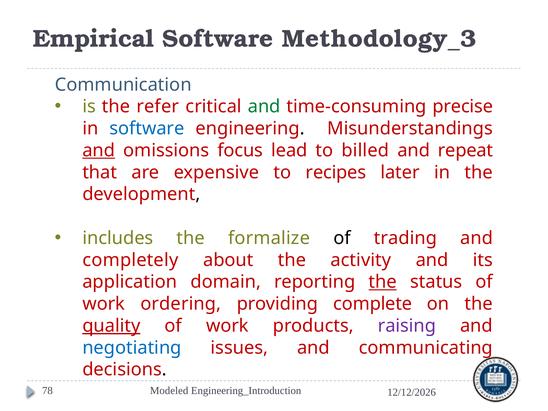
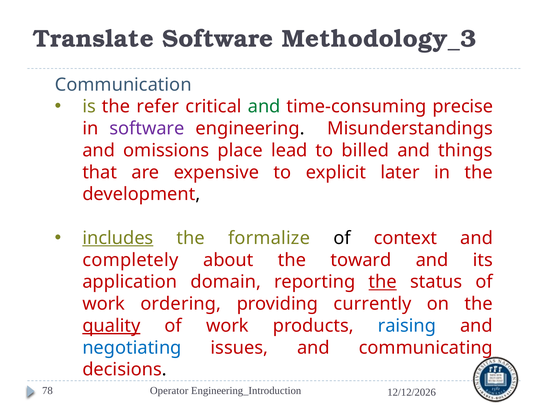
Empirical: Empirical -> Translate (93, 39)
software colour: blue -> purple (147, 128)
and underline: present -> none (99, 150)
focus: focus -> place (240, 150)
repeat: repeat -> things (465, 150)
recipes: recipes -> explicit (336, 172)
includes underline: none -> present (118, 238)
trading: trading -> context (406, 238)
activity: activity -> toward (361, 260)
complete: complete -> currently (373, 304)
raising colour: purple -> blue (407, 326)
Modeled: Modeled -> Operator (169, 391)
